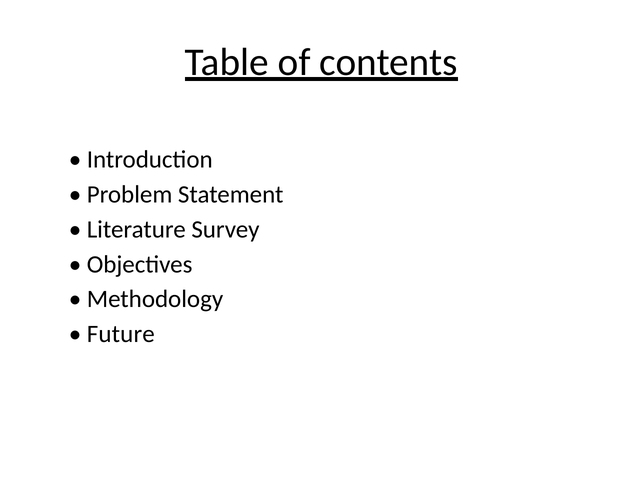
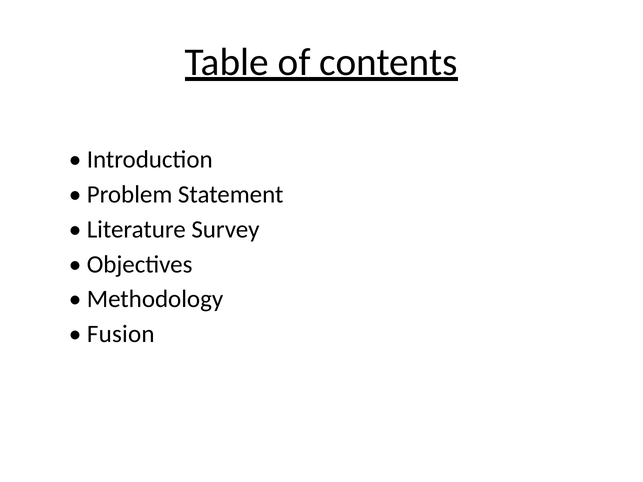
Future: Future -> Fusion (121, 334)
